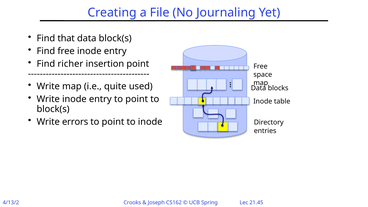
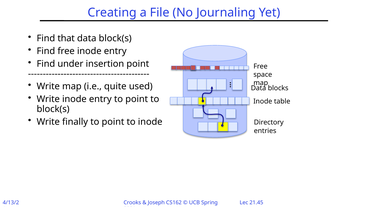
richer: richer -> under (70, 64)
errors: errors -> finally (75, 122)
